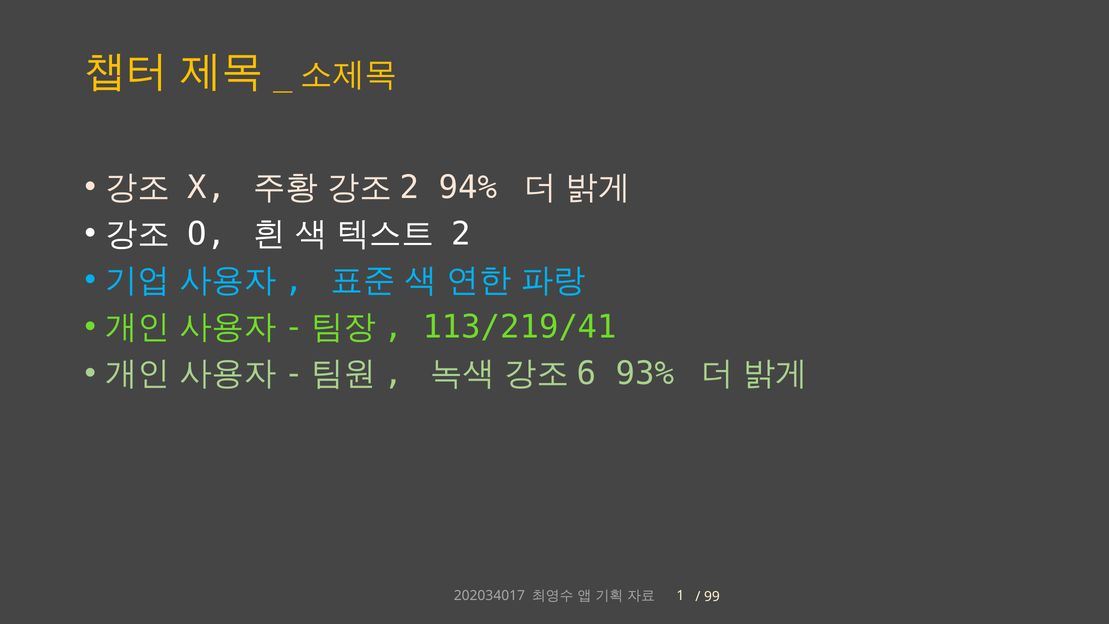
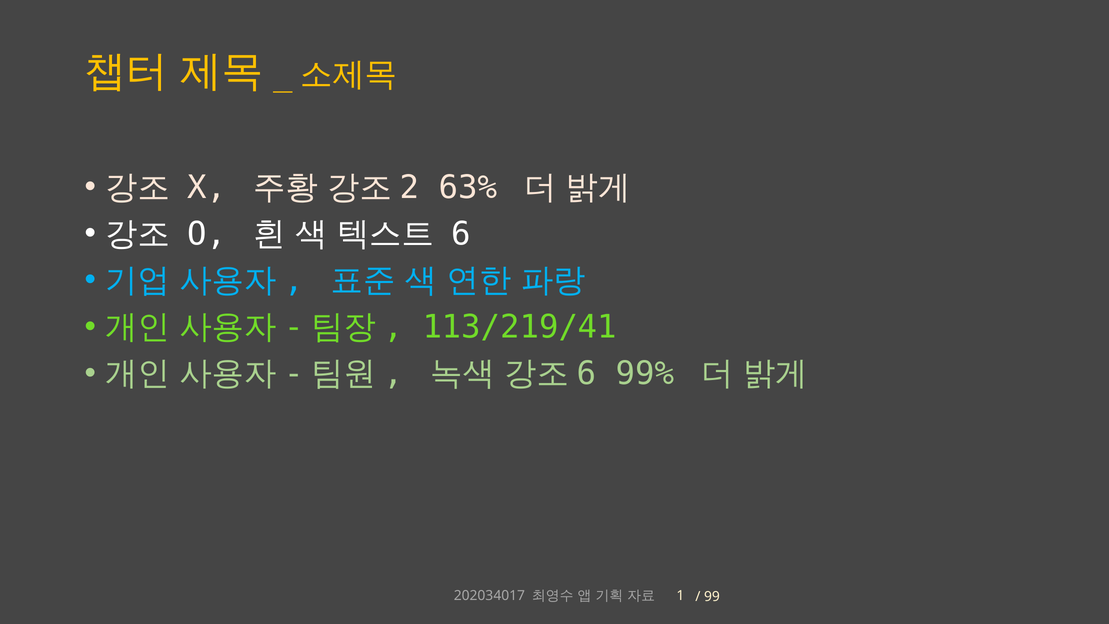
94%: 94% -> 63% (468, 188)
2: 2 -> 6 (461, 234)
93%: 93% -> 99% (645, 373)
